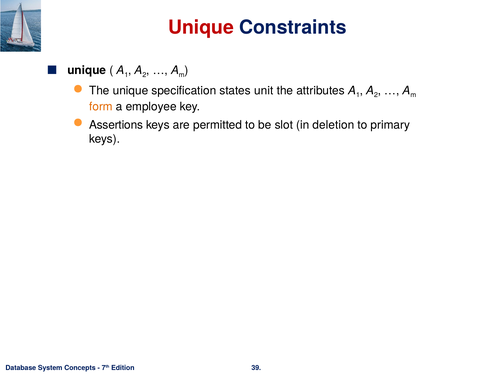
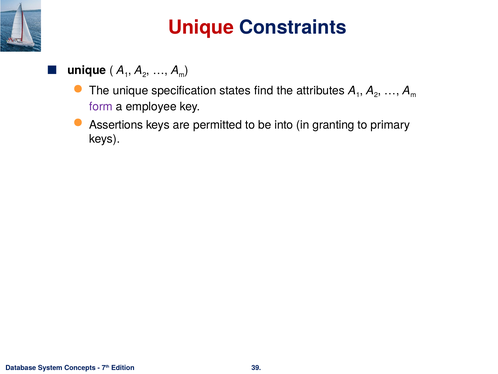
unit: unit -> find (264, 90)
form colour: orange -> purple (101, 106)
slot: slot -> into (284, 125)
deletion: deletion -> granting (334, 125)
